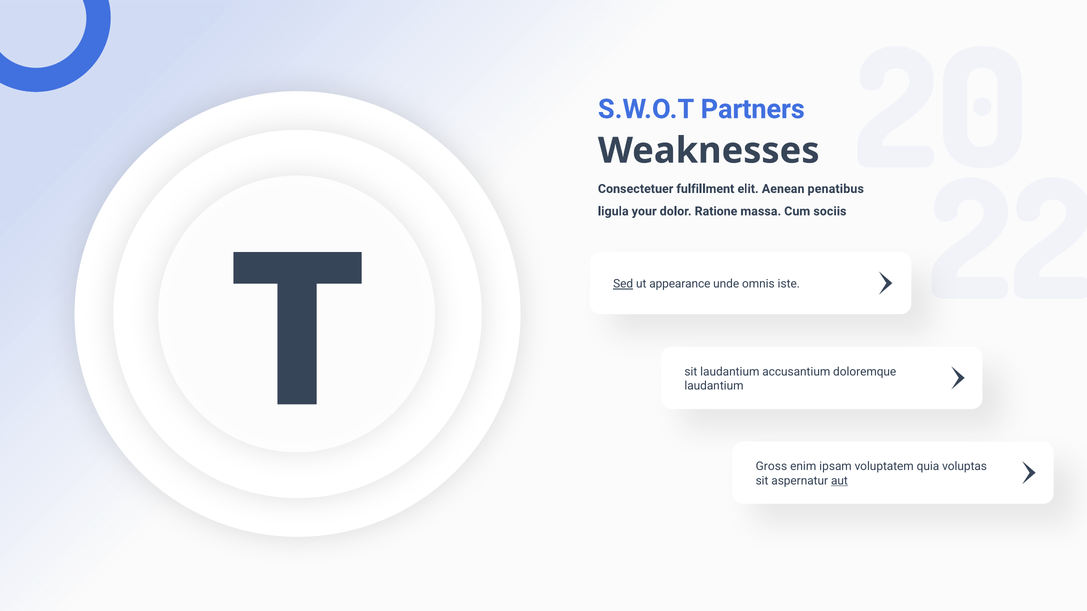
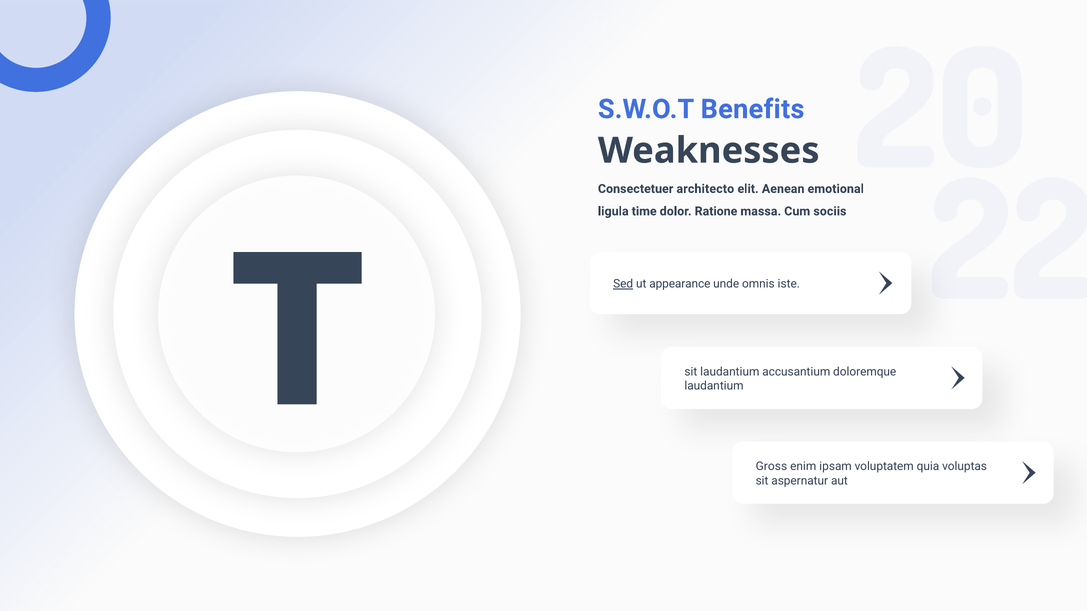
Partners: Partners -> Benefits (752, 109)
fulfillment: fulfillment -> architecto (705, 189)
penatibus: penatibus -> emotional (836, 189)
your: your -> time (644, 211)
aut underline: present -> none (839, 481)
